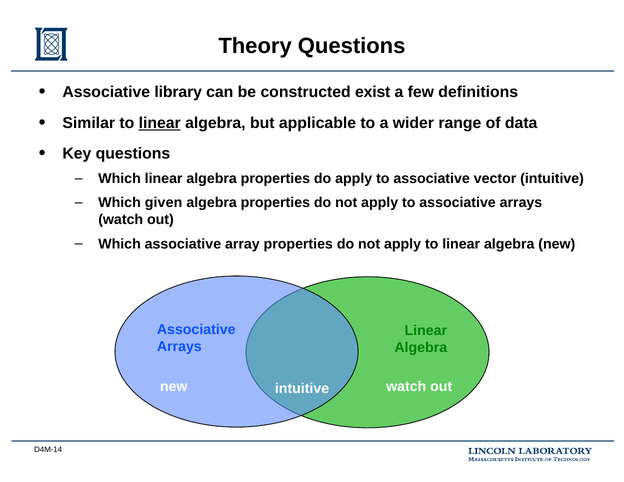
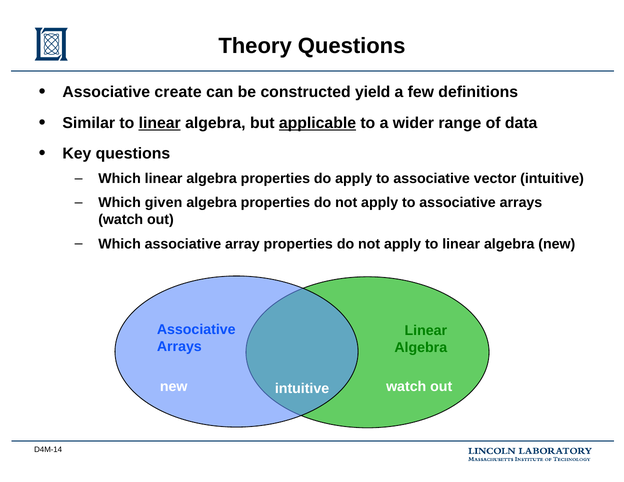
library: library -> create (178, 92)
exist: exist -> yield (373, 92)
applicable underline: none -> present (317, 123)
